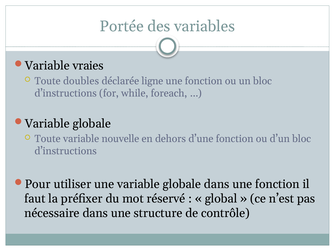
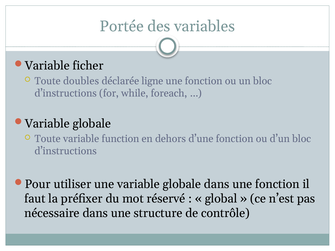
vraies: vraies -> ficher (88, 66)
nouvelle: nouvelle -> function (120, 139)
